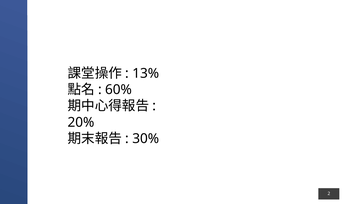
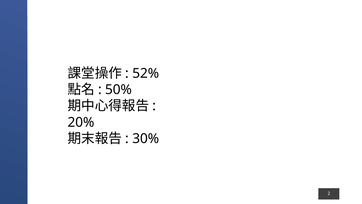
13%: 13% -> 52% (146, 73)
60%: 60% -> 50% (119, 89)
